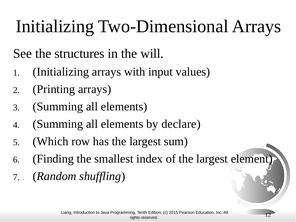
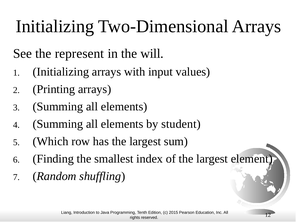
structures: structures -> represent (79, 54)
declare: declare -> student (181, 124)
